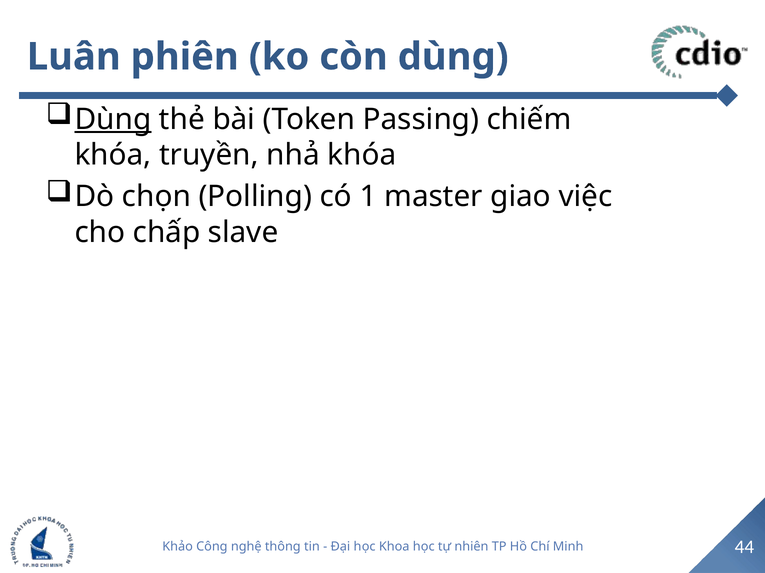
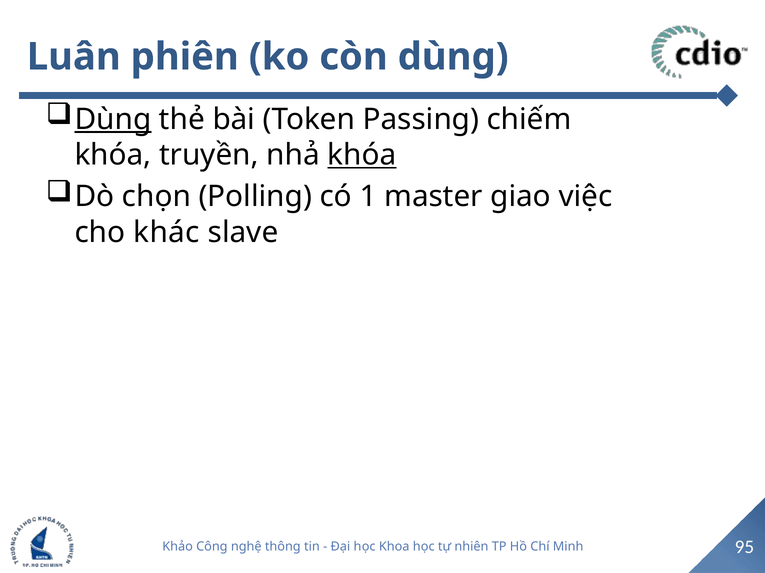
khóa underline: none -> present (362, 155)
chấp: chấp -> khác (166, 233)
44: 44 -> 95 (744, 548)
